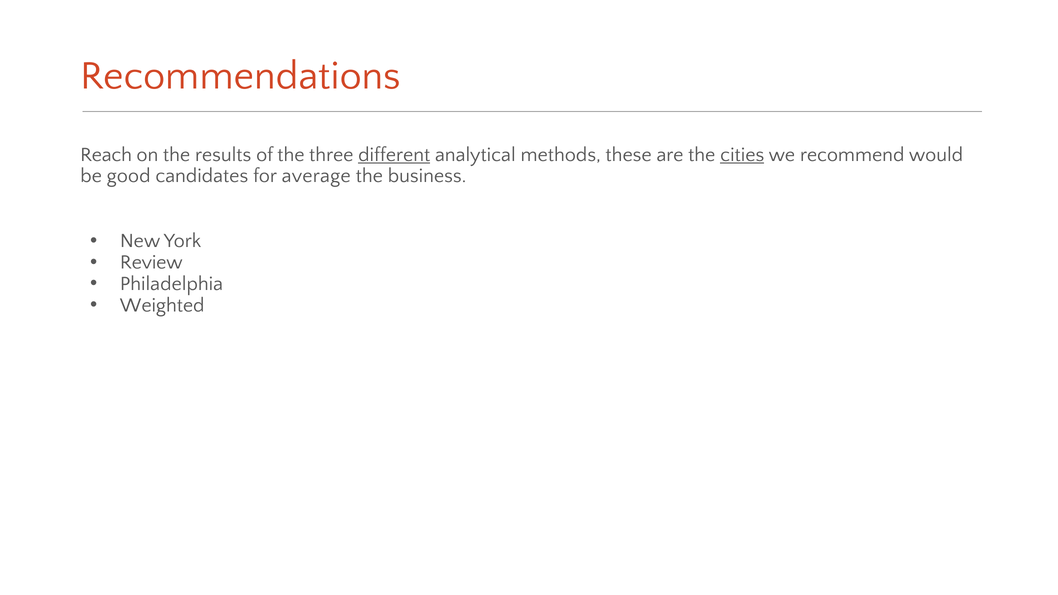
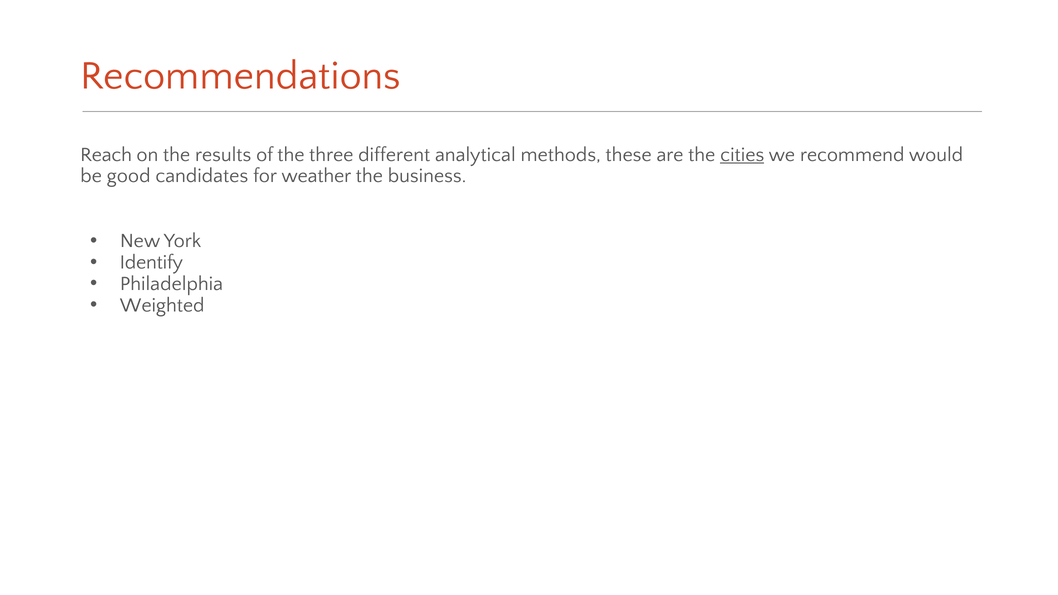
different underline: present -> none (394, 155)
average: average -> weather (316, 176)
Review: Review -> Identify (151, 262)
